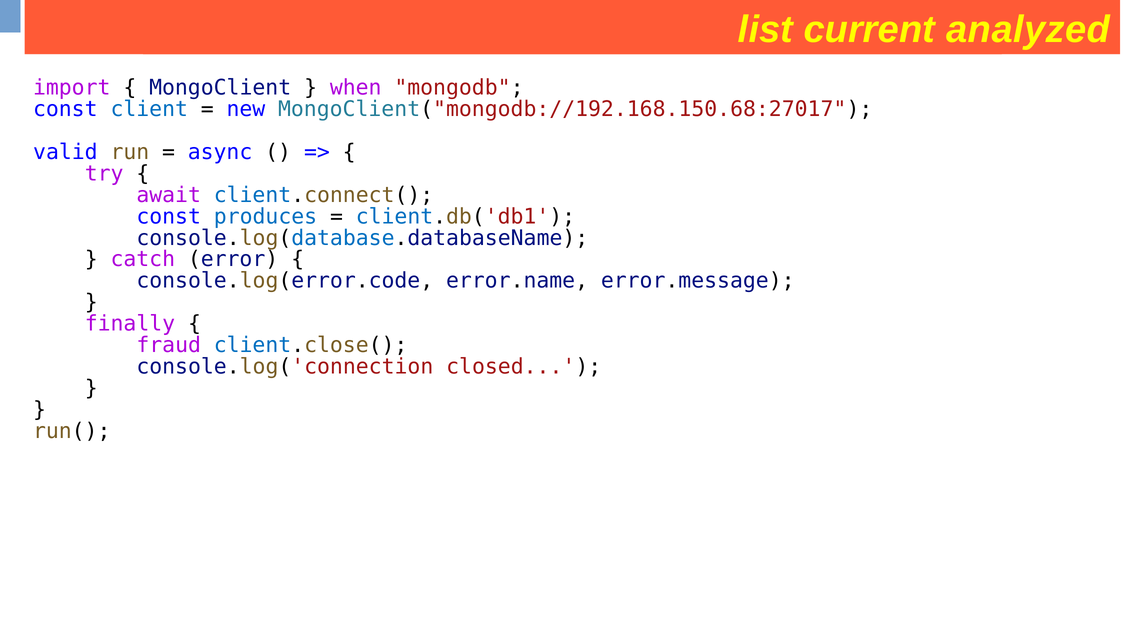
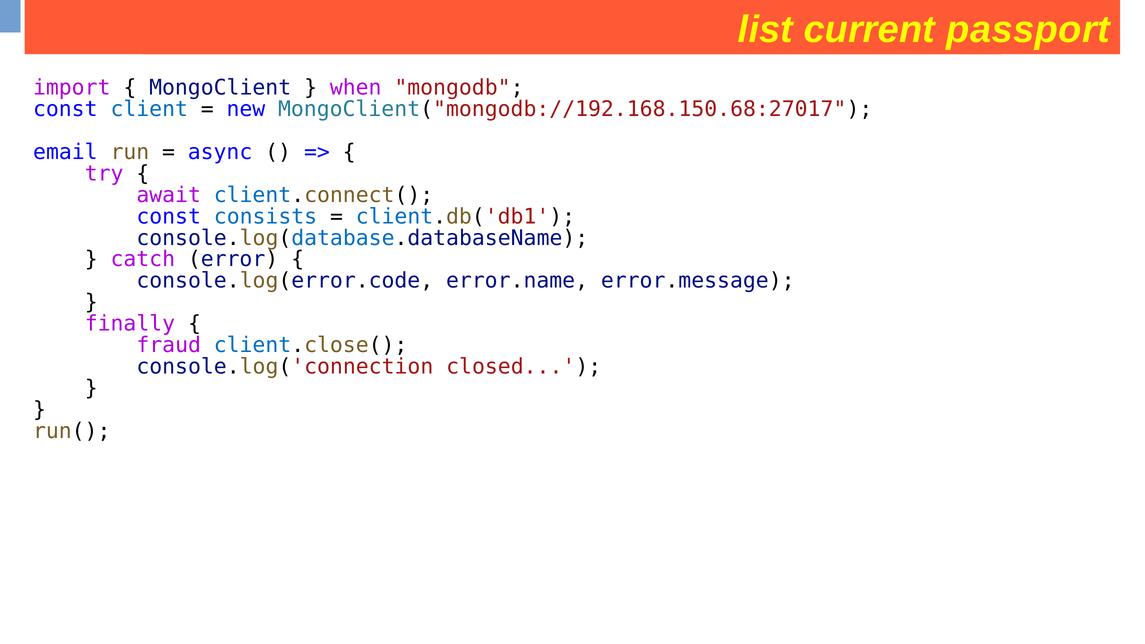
analyzed: analyzed -> passport (1028, 30)
valid: valid -> email (65, 152)
produces: produces -> consists (265, 216)
